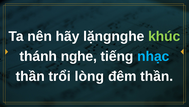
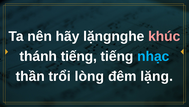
khúc colour: light green -> pink (164, 36)
thánh nghe: nghe -> tiếng (79, 56)
đêm thần: thần -> lặng (157, 76)
